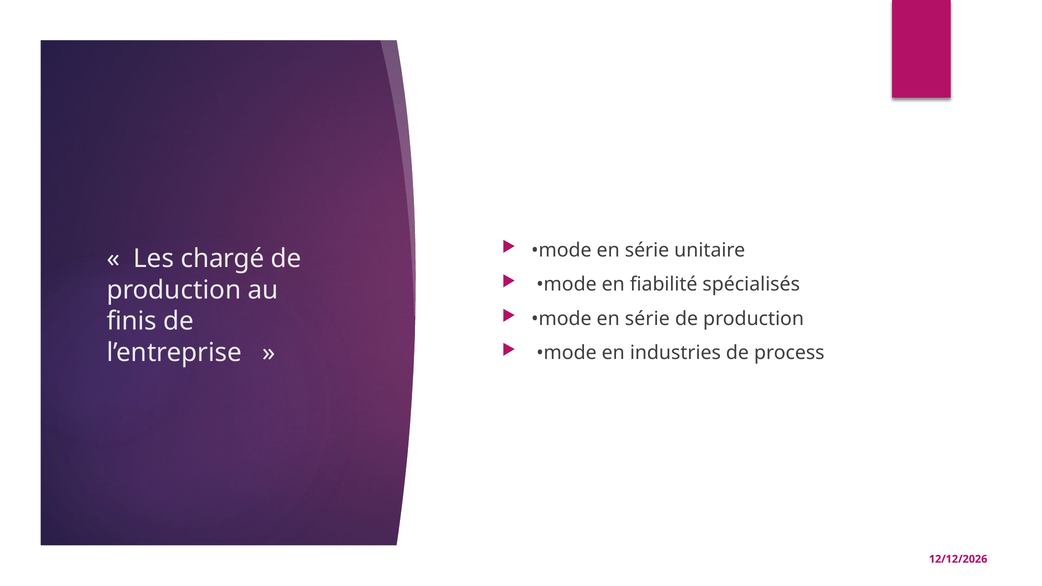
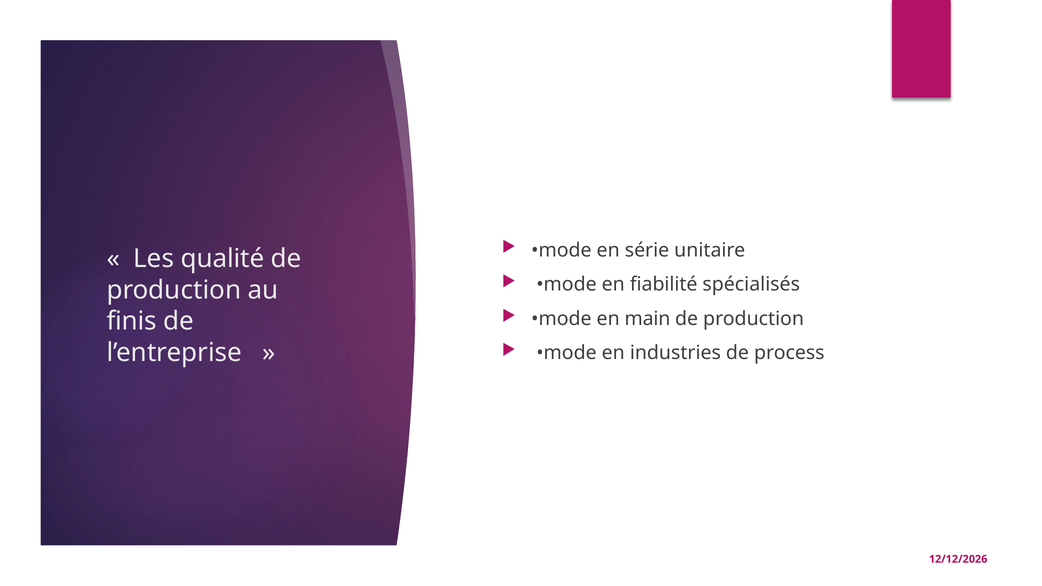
chargé: chargé -> qualité (223, 259)
série: série -> main (647, 319)
